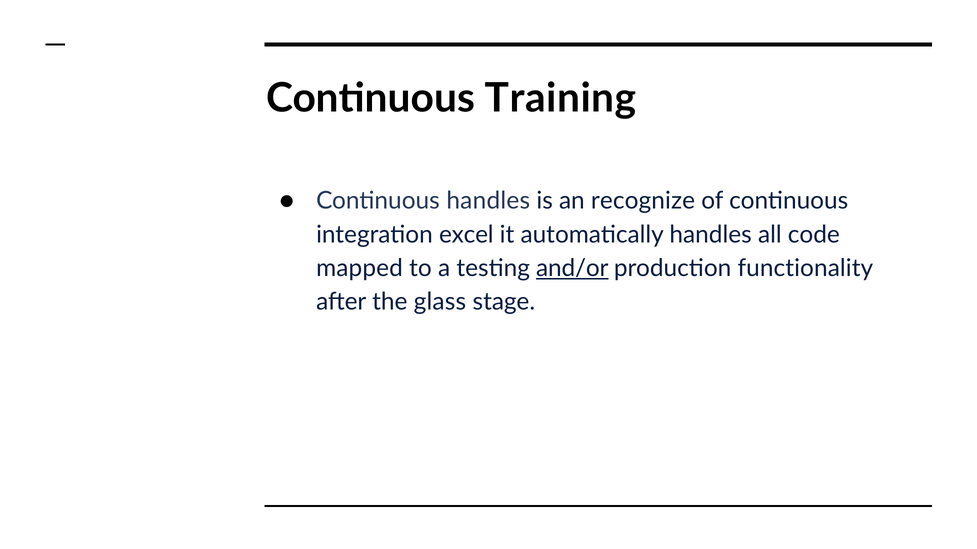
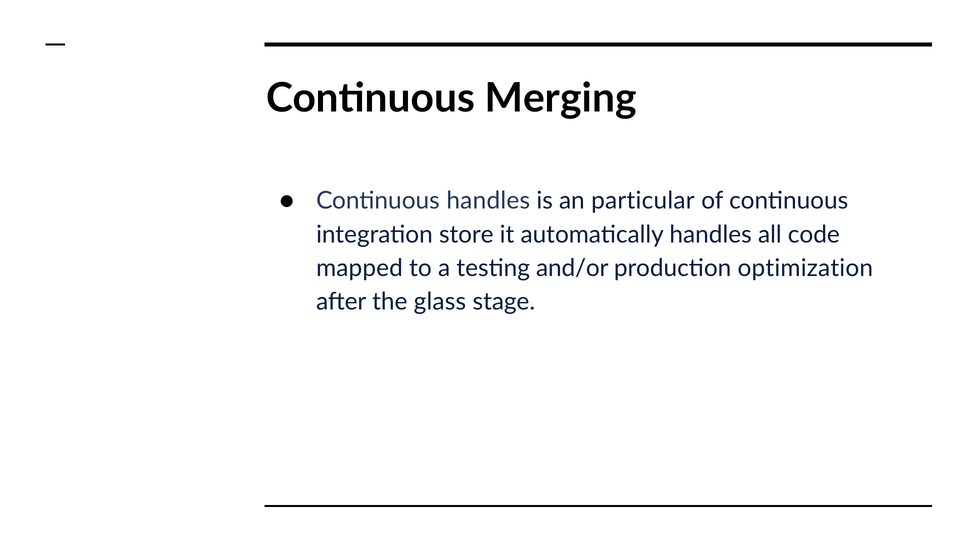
Training: Training -> Merging (561, 99)
recognize: recognize -> particular (643, 201)
excel: excel -> store (466, 235)
and/or underline: present -> none (572, 268)
functionality: functionality -> optimization (805, 268)
